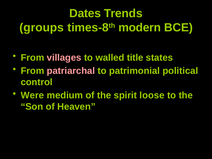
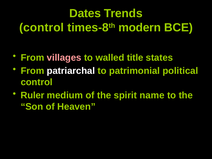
groups: groups -> control (42, 28)
patriarchal colour: pink -> white (71, 71)
Were: Were -> Ruler (32, 95)
loose: loose -> name (152, 95)
